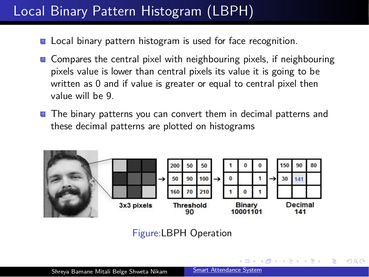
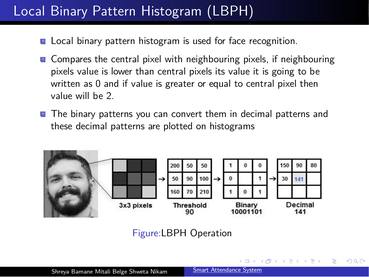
9: 9 -> 2 (110, 96)
